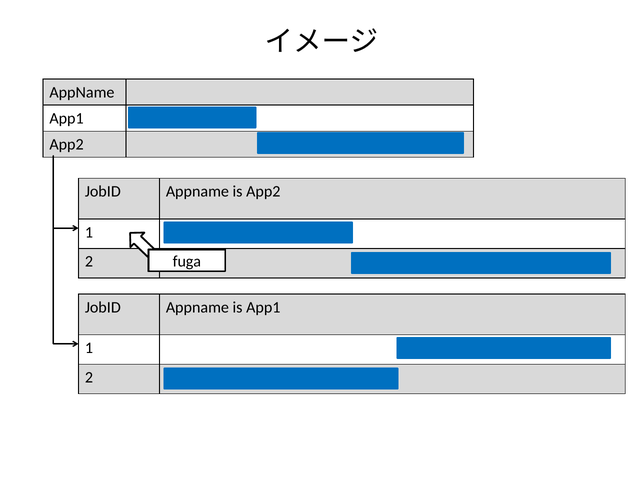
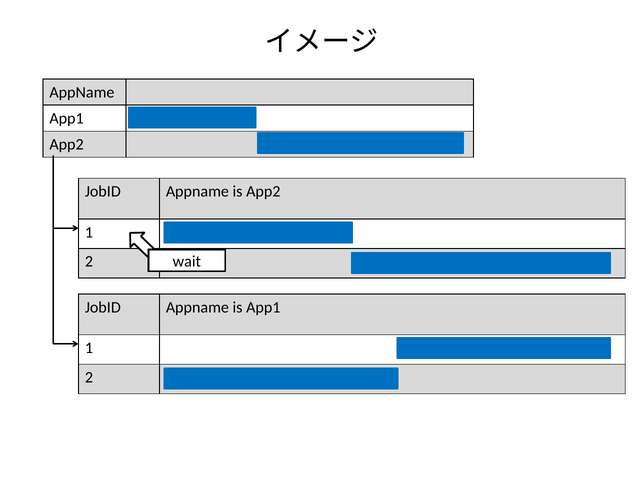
fuga: fuga -> wait (187, 262)
